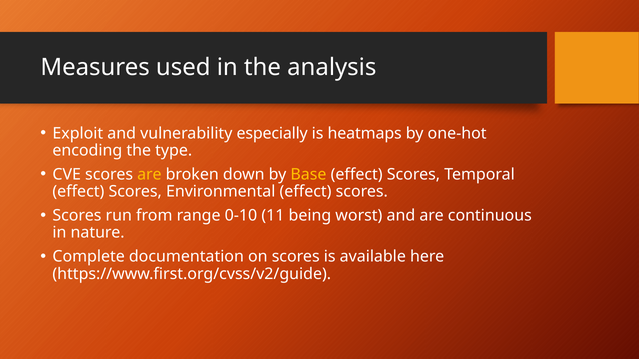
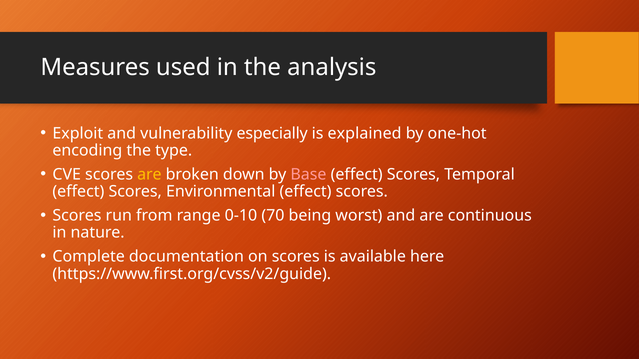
heatmaps: heatmaps -> explained (365, 133)
Base colour: yellow -> pink (308, 175)
11: 11 -> 70 (273, 216)
